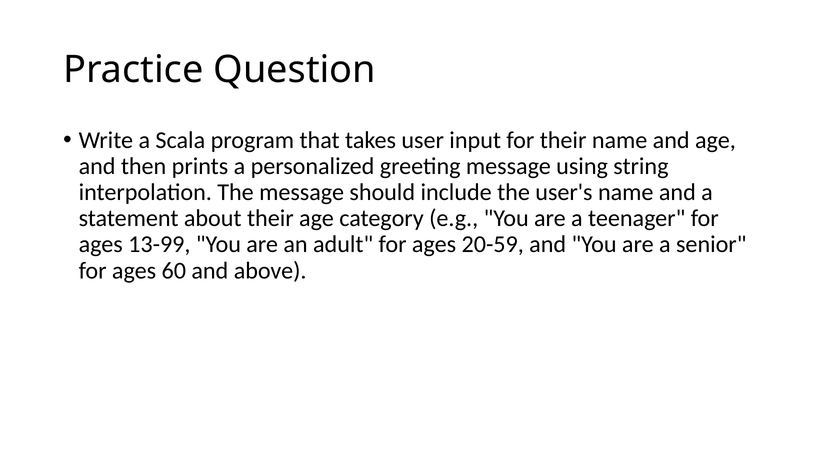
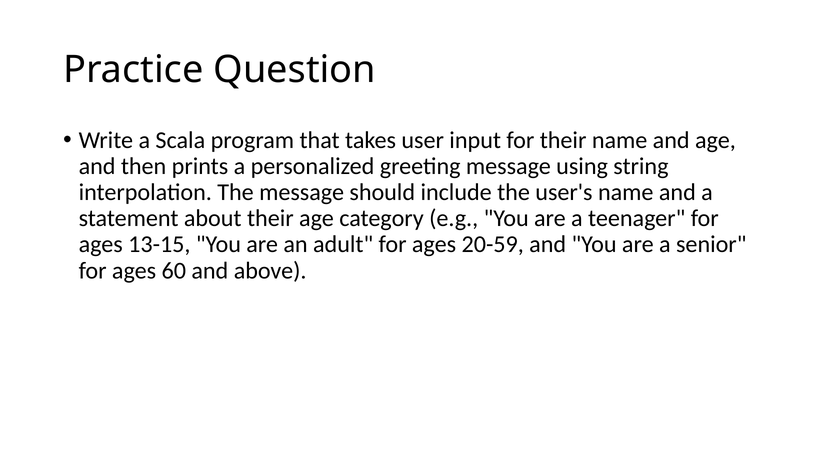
13-99: 13-99 -> 13-15 (159, 244)
